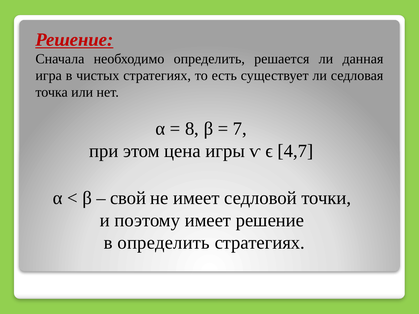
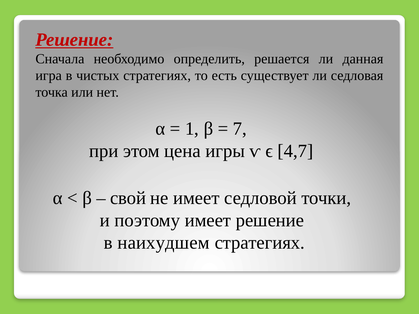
8: 8 -> 1 (192, 129)
в определить: определить -> наихудшем (164, 243)
